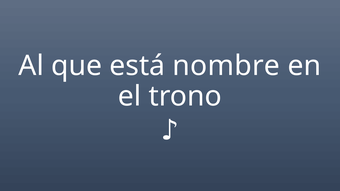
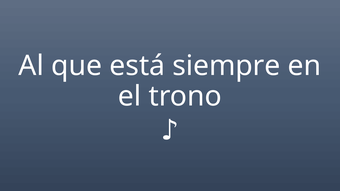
nombre: nombre -> siempre (226, 66)
